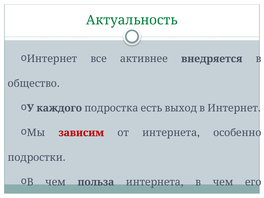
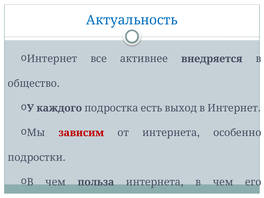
Актуальность colour: green -> blue (132, 20)
